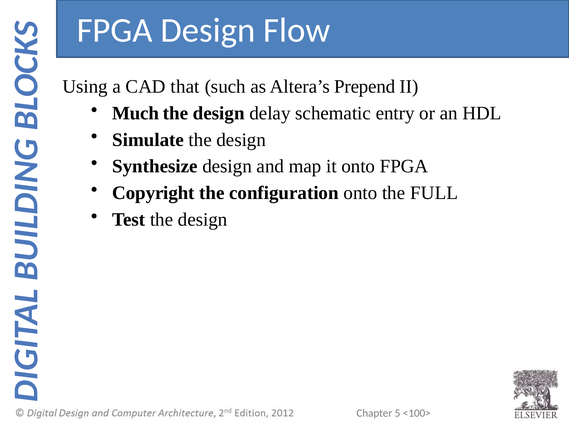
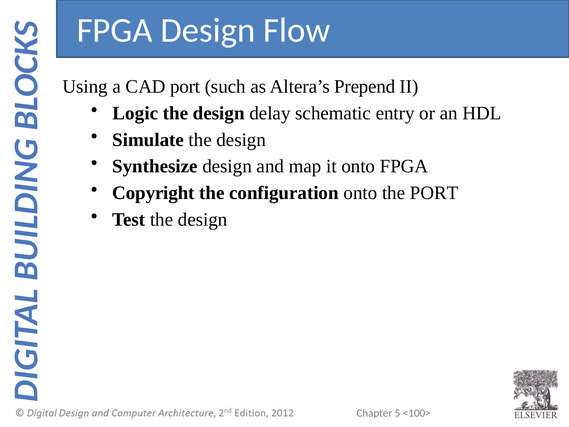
CAD that: that -> port (185, 87)
Much: Much -> Logic (135, 113)
the FULL: FULL -> PORT (434, 193)
